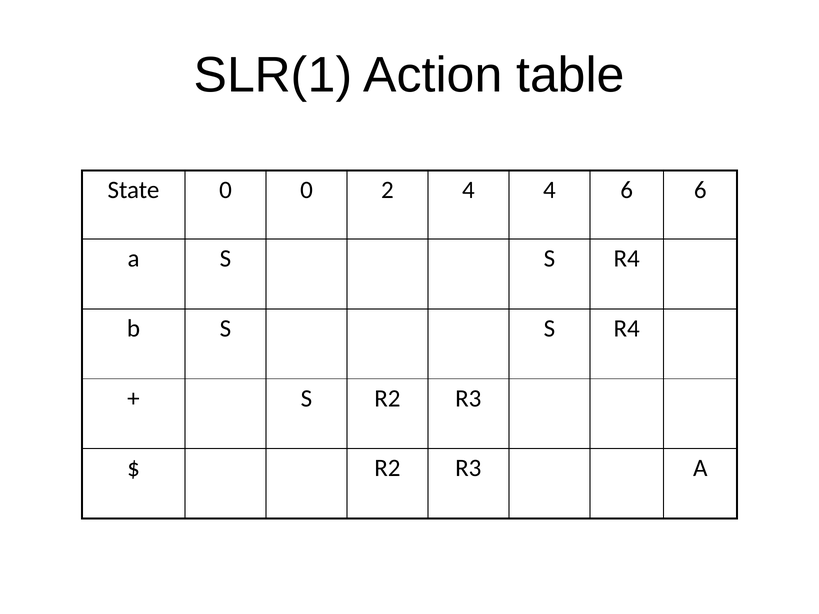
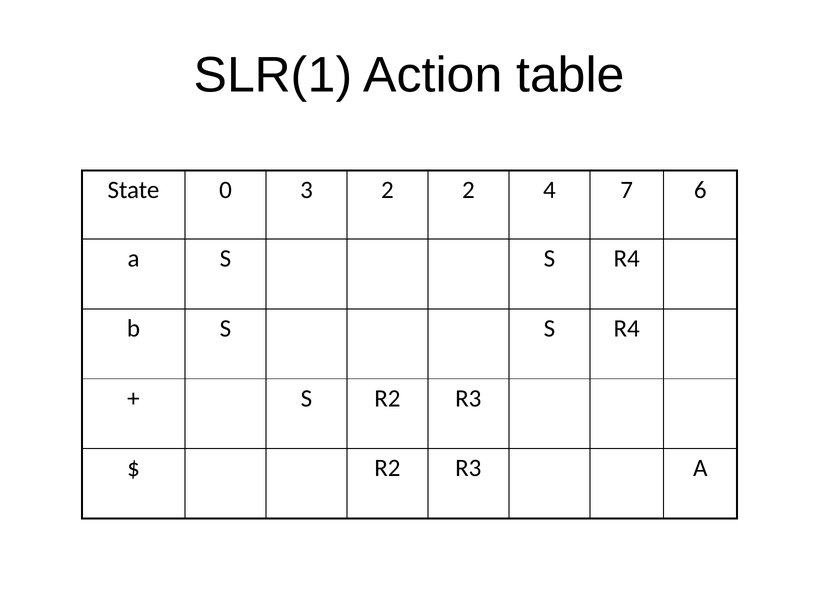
0 0: 0 -> 3 (306, 190)
2 4: 4 -> 2 (468, 190)
4 6: 6 -> 7 (627, 190)
